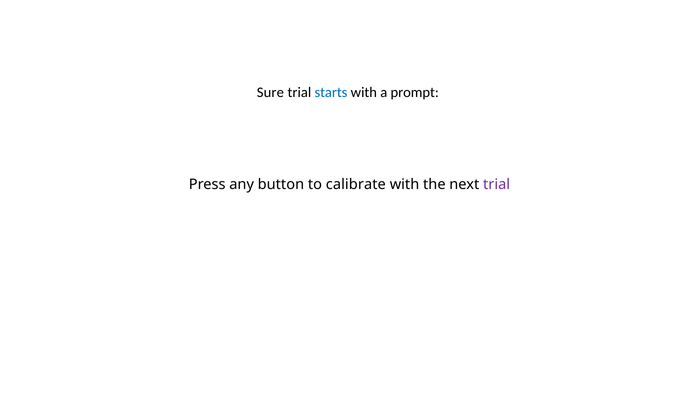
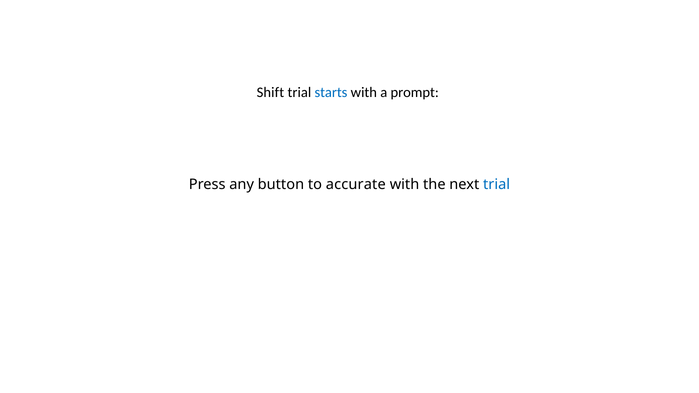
Sure: Sure -> Shift (270, 93)
calibrate: calibrate -> accurate (356, 185)
trial colour: purple -> blue (497, 185)
